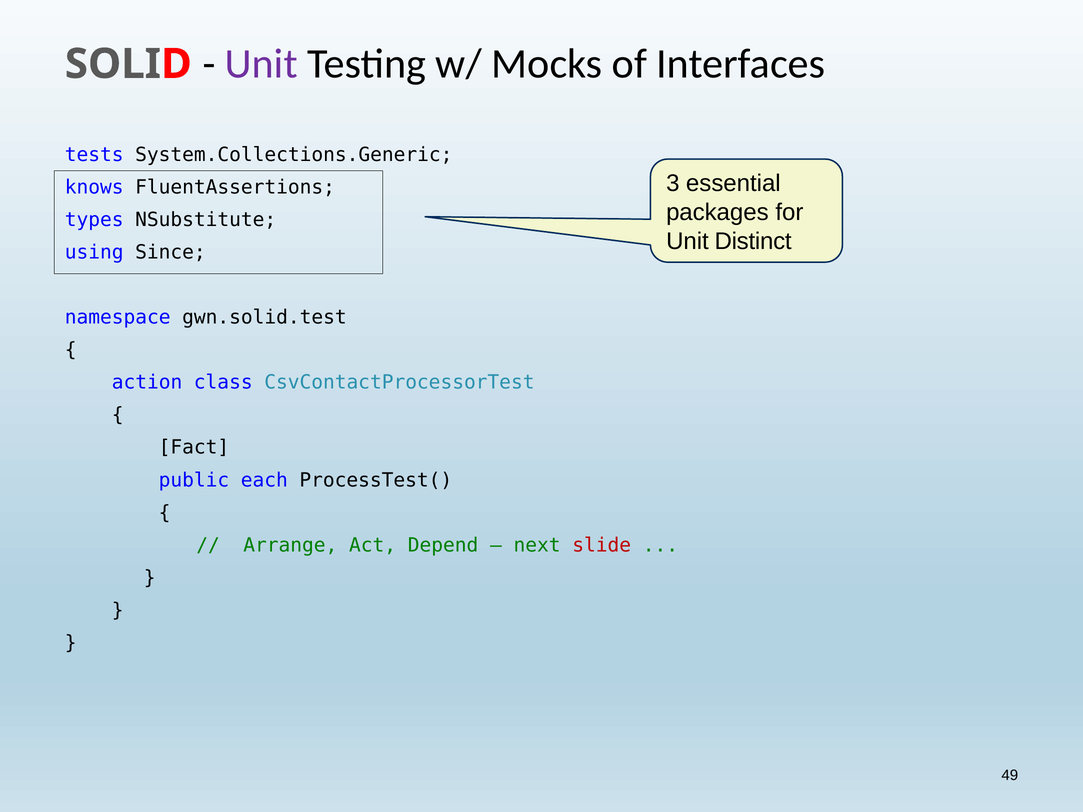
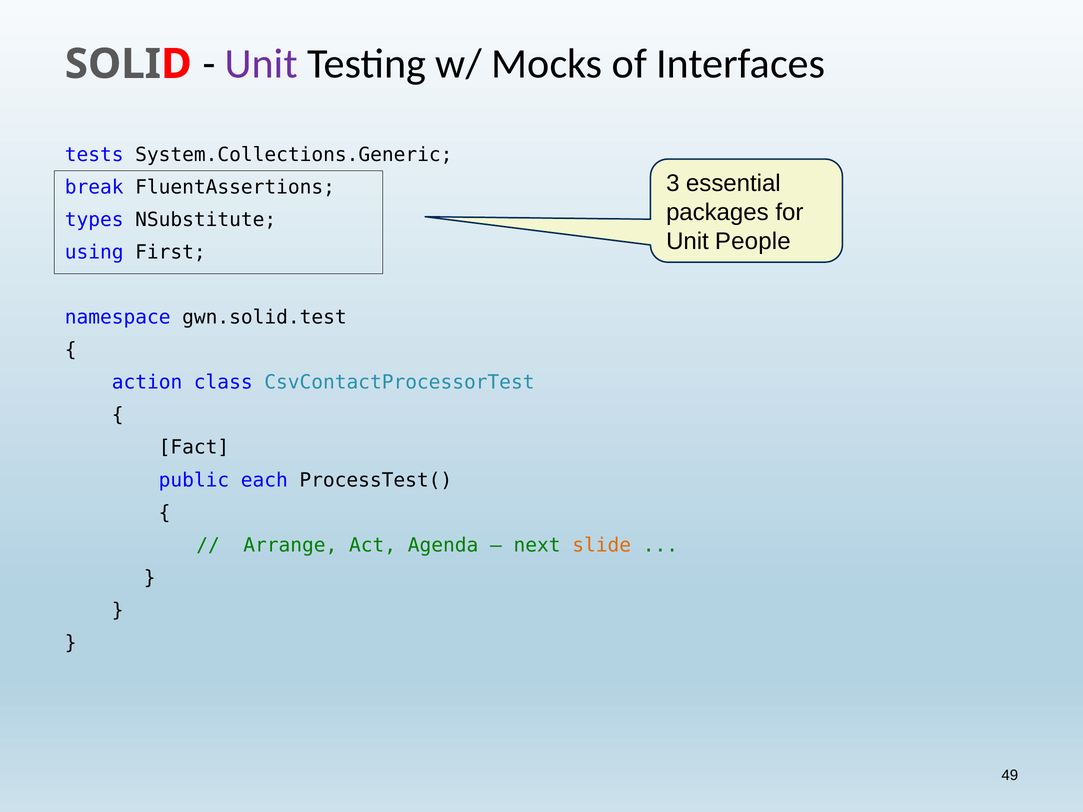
knows: knows -> break (94, 187)
Distinct: Distinct -> People (753, 241)
Since: Since -> First (171, 252)
Depend: Depend -> Agenda (443, 545)
slide colour: red -> orange (602, 545)
